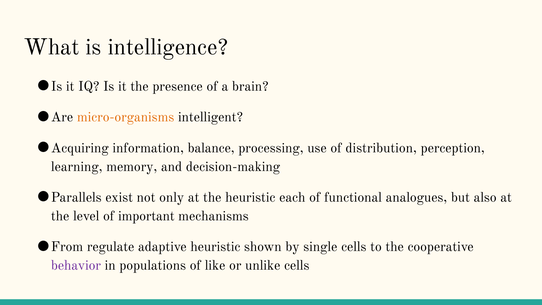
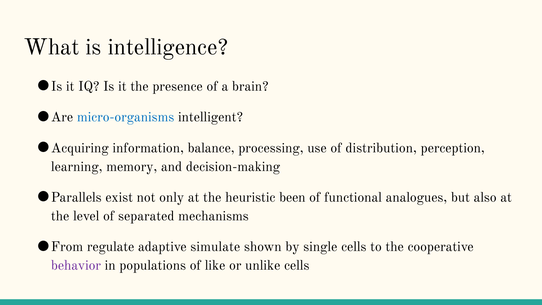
micro-organisms colour: orange -> blue (126, 117)
each: each -> been (292, 197)
important: important -> separated (146, 216)
adaptive heuristic: heuristic -> simulate (215, 247)
